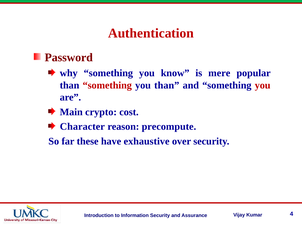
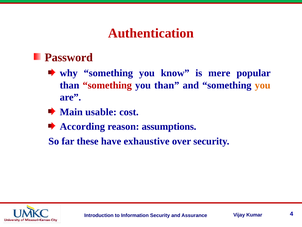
you colour: red -> orange (263, 85)
crypto: crypto -> usable (101, 112)
Character: Character -> According (82, 126)
precompute: precompute -> assumptions (169, 126)
